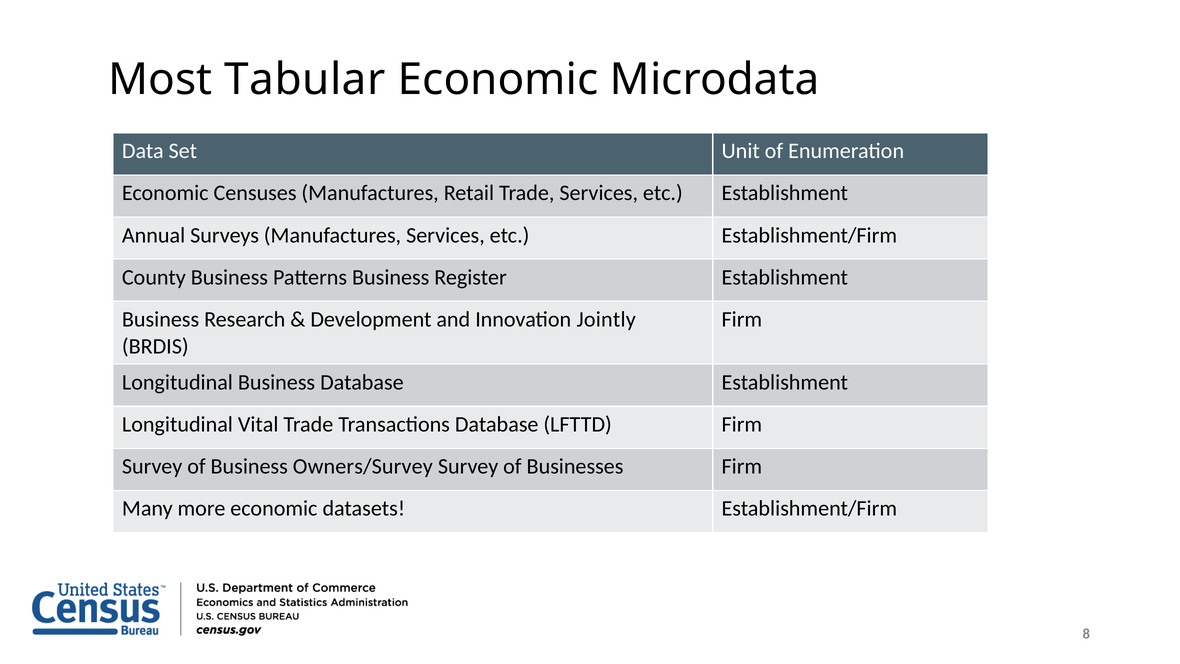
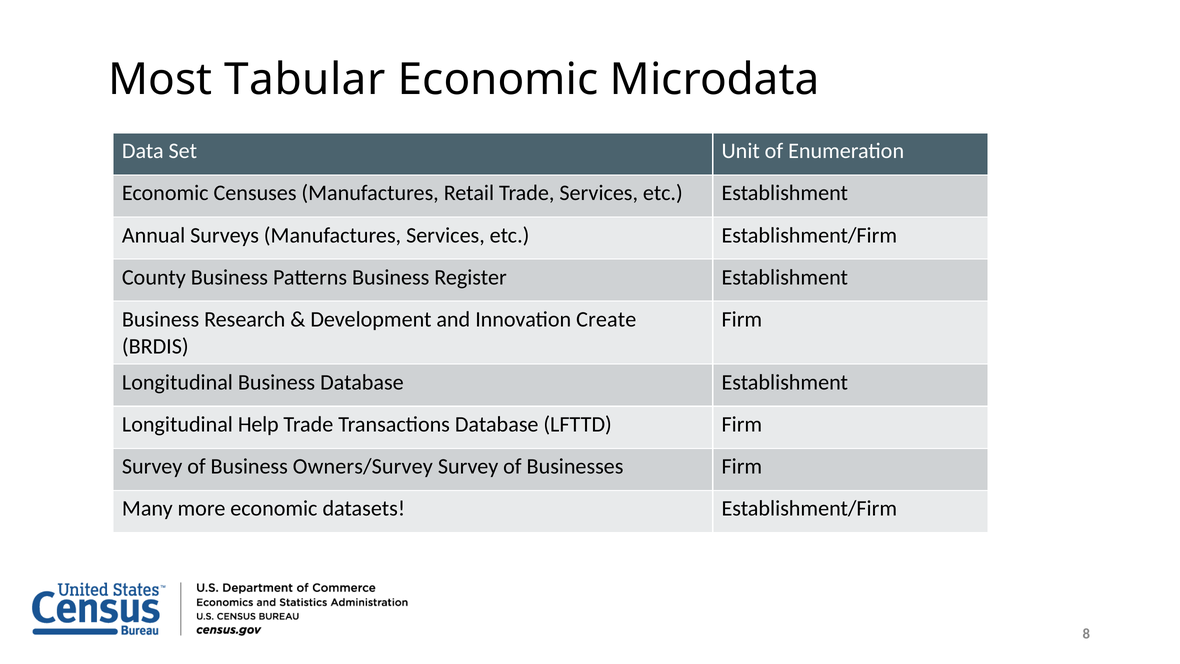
Jointly: Jointly -> Create (606, 319)
Vital: Vital -> Help (258, 424)
